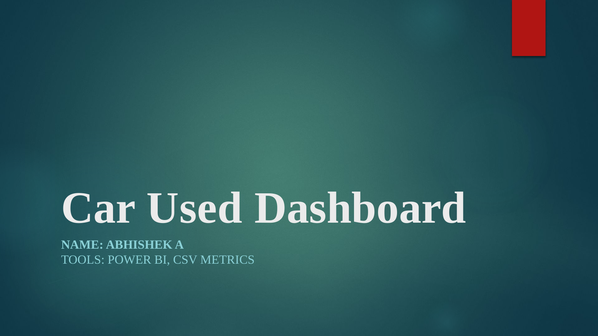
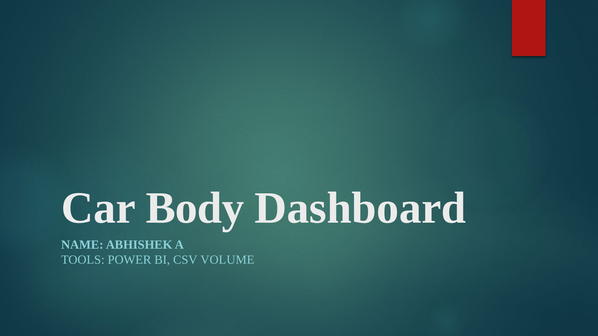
Used: Used -> Body (195, 208)
METRICS: METRICS -> VOLUME (227, 260)
